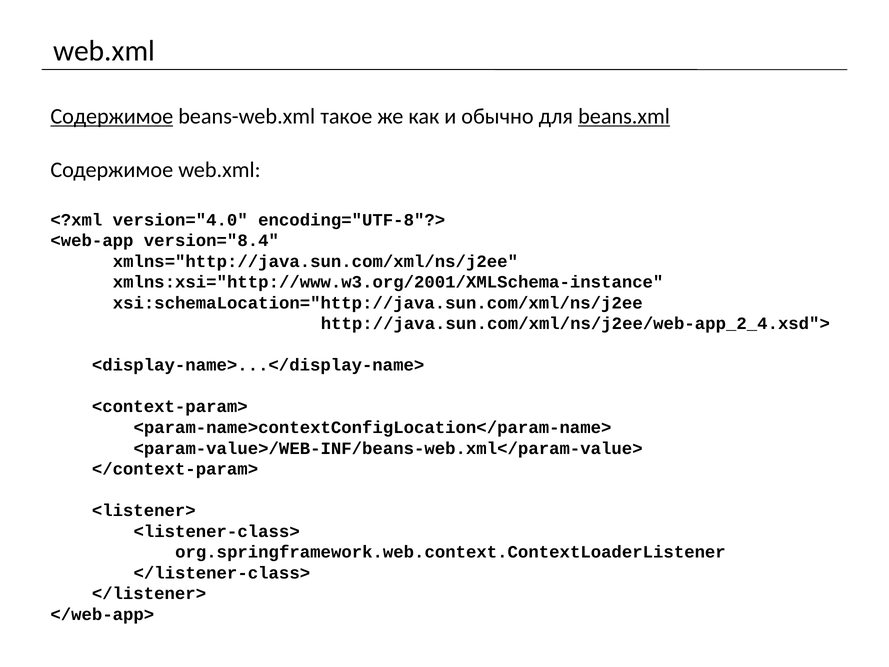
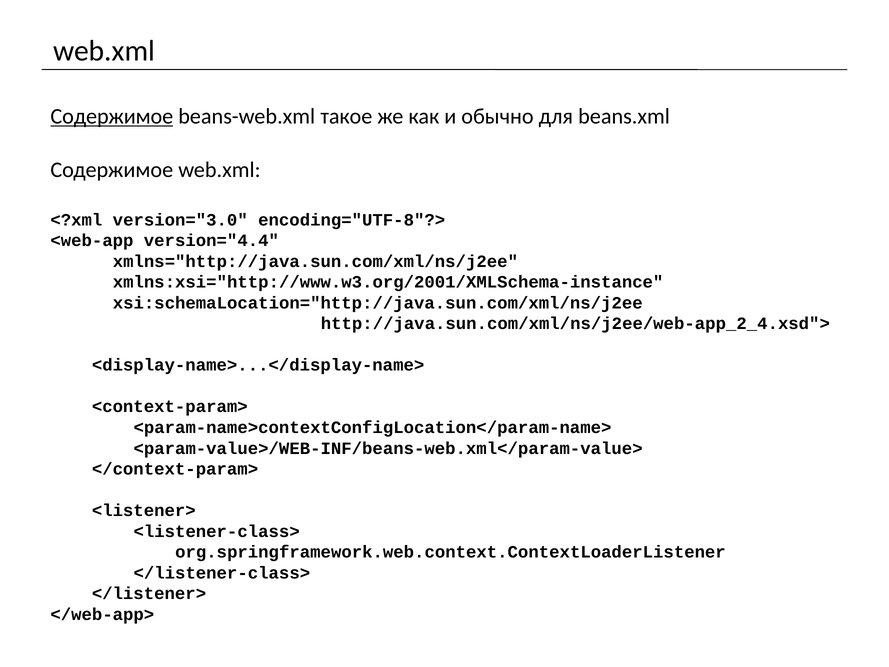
beans.xml underline: present -> none (624, 116)
version="4.0: version="4.0 -> version="3.0 (180, 220)
version="8.4: version="8.4 -> version="4.4 (211, 241)
